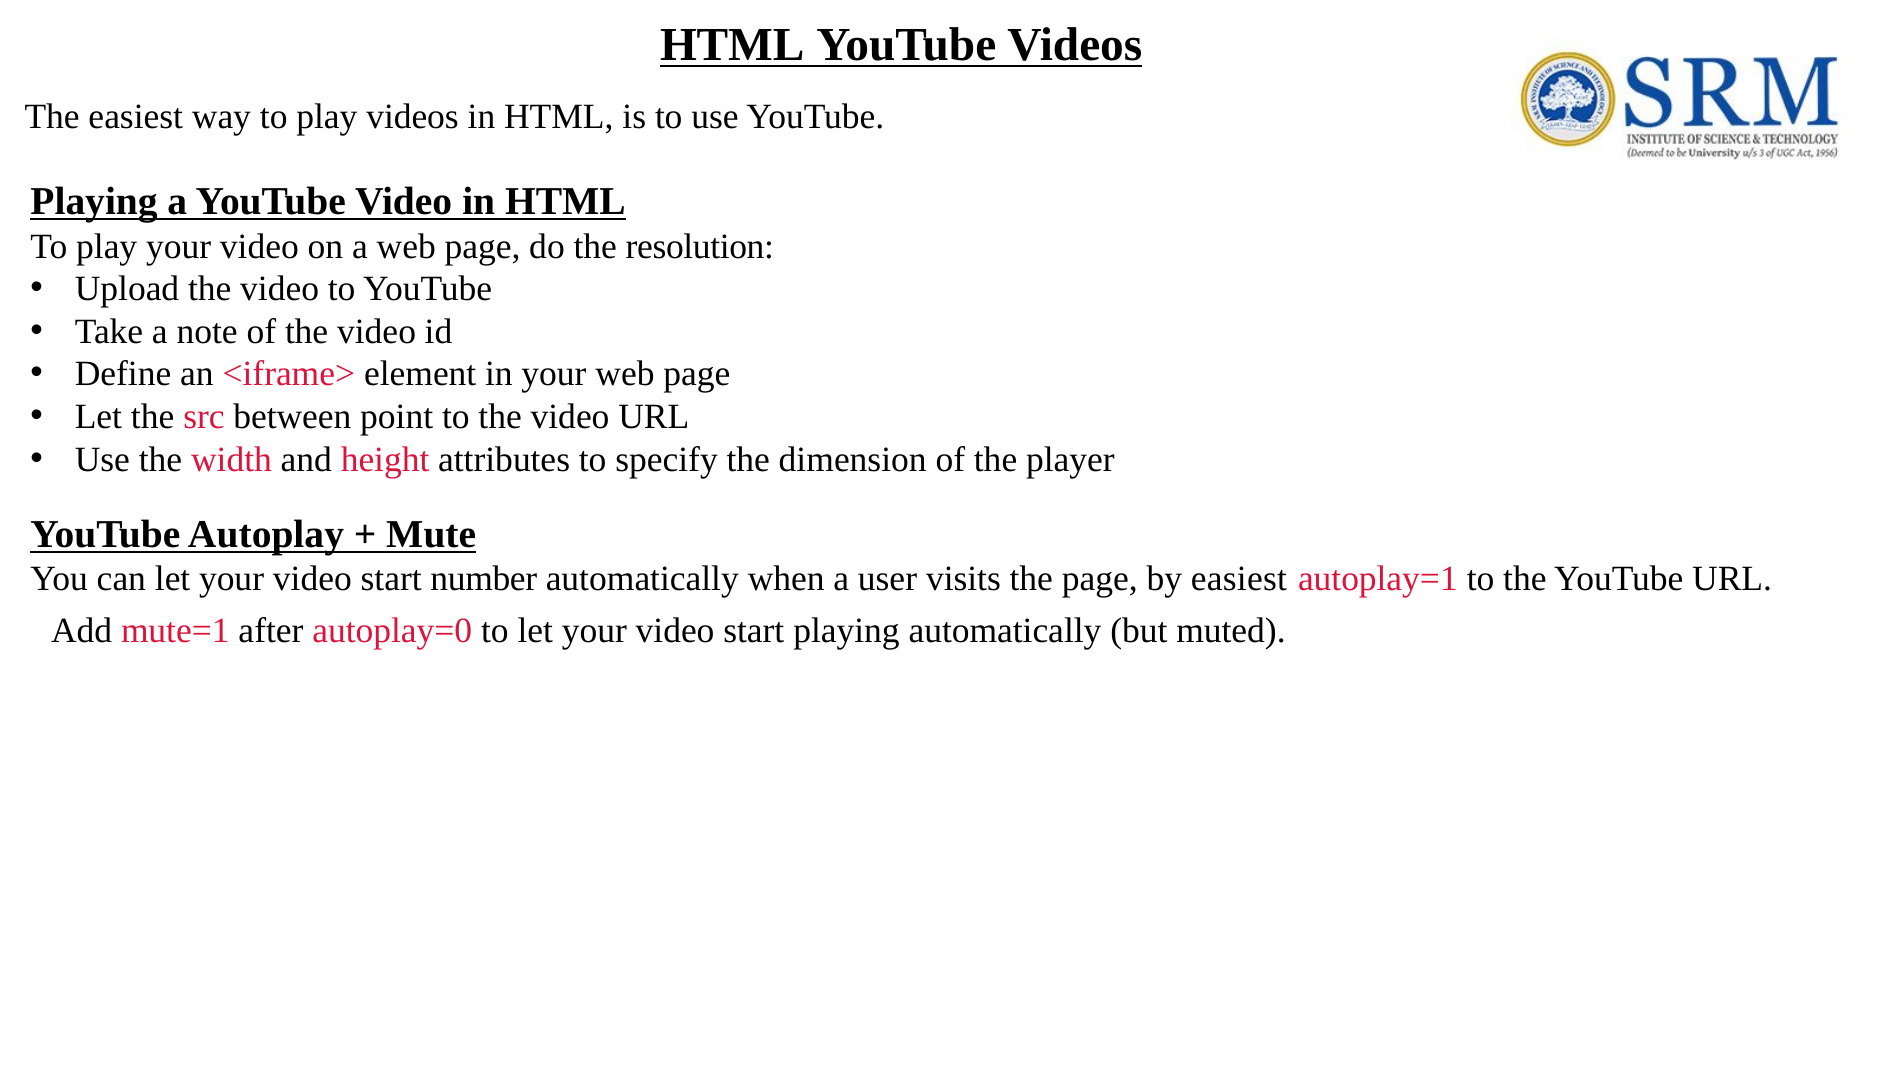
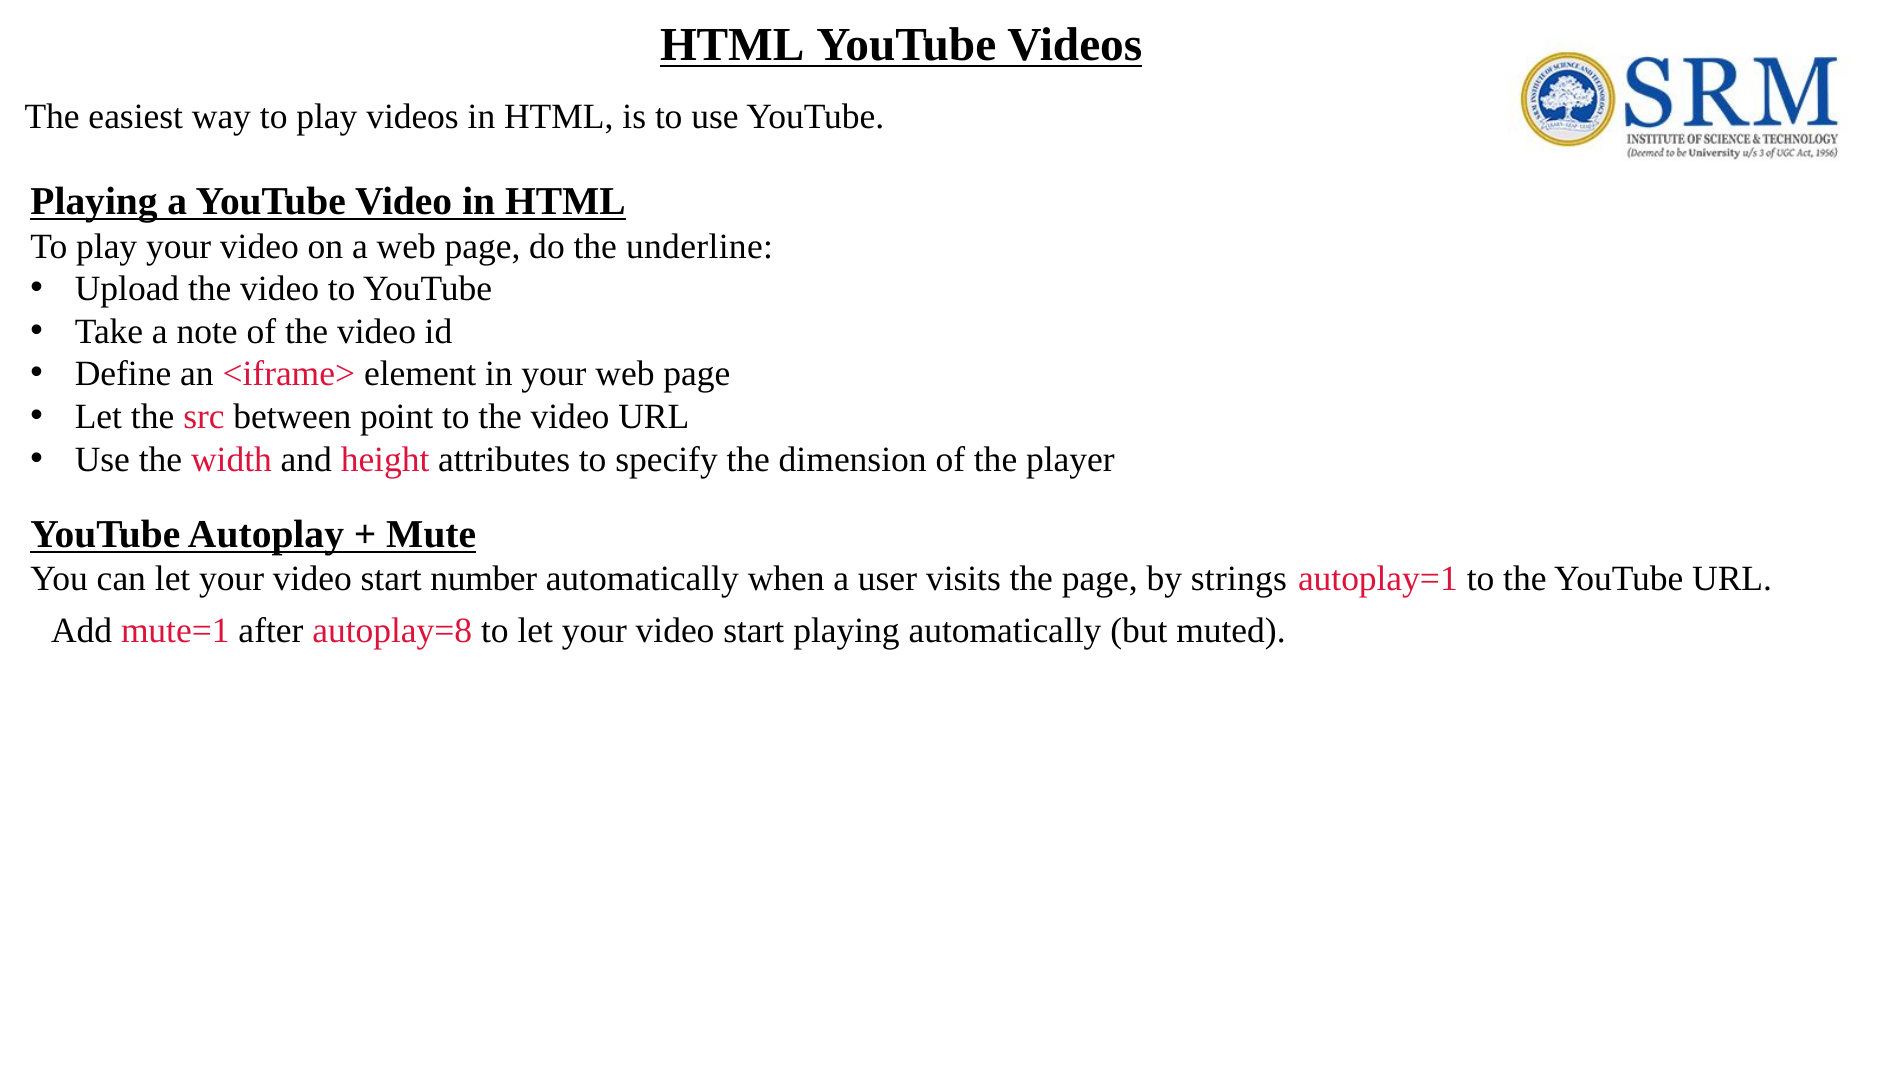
resolution: resolution -> underline (700, 246)
by easiest: easiest -> strings (1239, 579)
autoplay=0: autoplay=0 -> autoplay=8 (392, 631)
